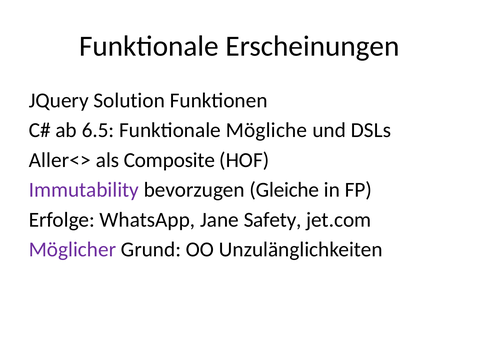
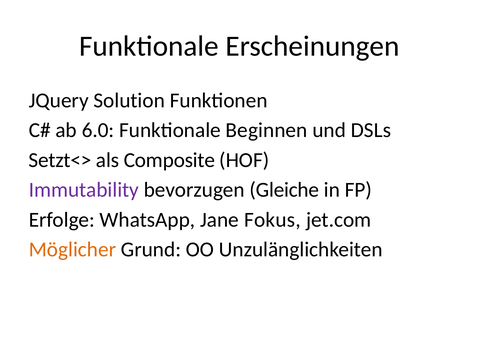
6.5: 6.5 -> 6.0 (98, 130)
Mögliche: Mögliche -> Beginnen (267, 130)
Aller<>: Aller<> -> Setzt<> (60, 160)
Safety: Safety -> Fokus (272, 220)
Möglicher colour: purple -> orange (72, 250)
